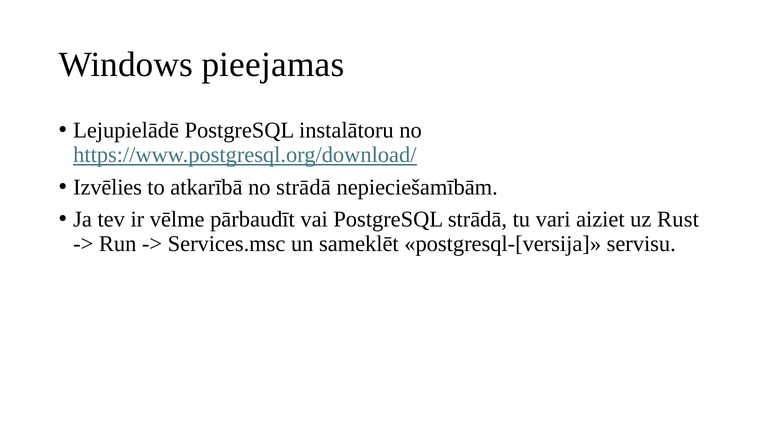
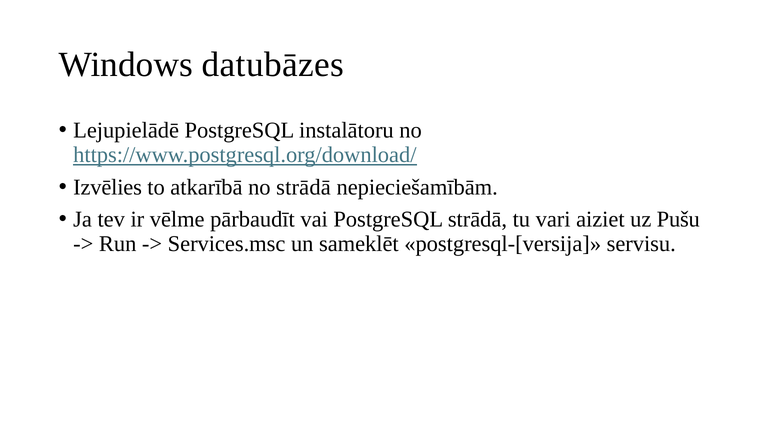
pieejamas: pieejamas -> datubāzes (273, 65)
Rust: Rust -> Pušu (678, 219)
